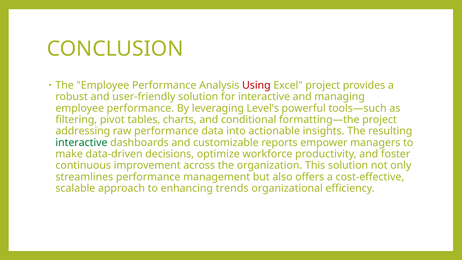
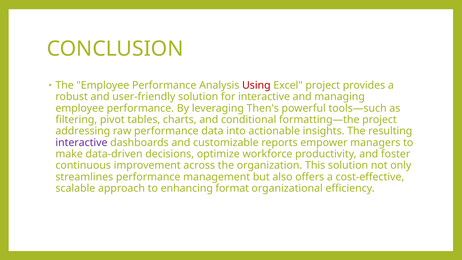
Level's: Level's -> Then's (263, 108)
interactive colour: green -> purple (81, 142)
trends: trends -> format (232, 188)
